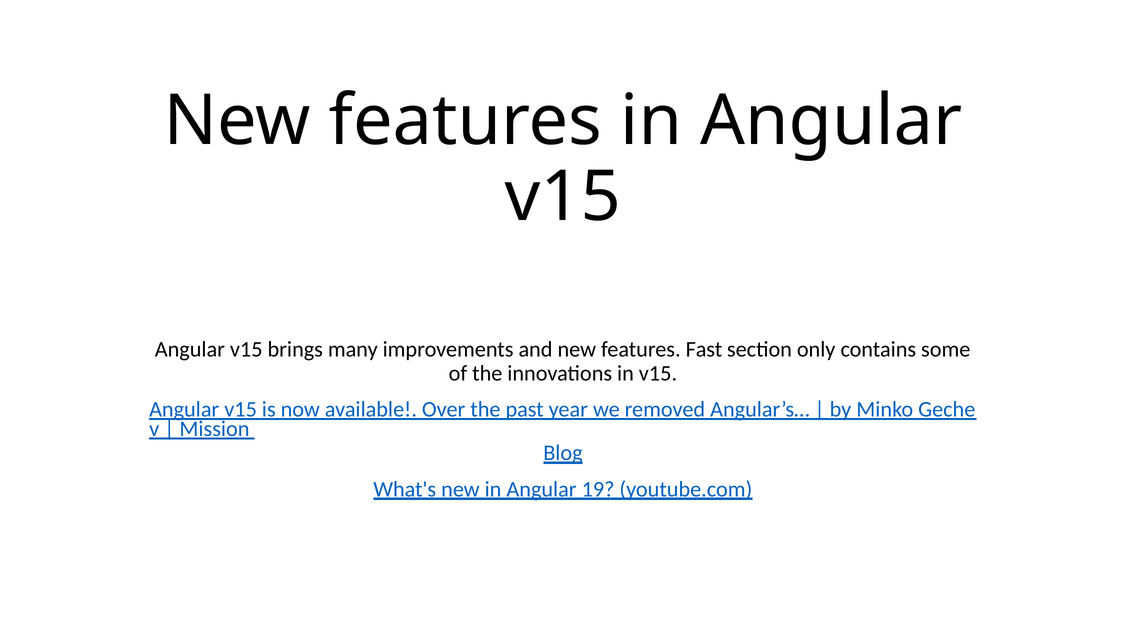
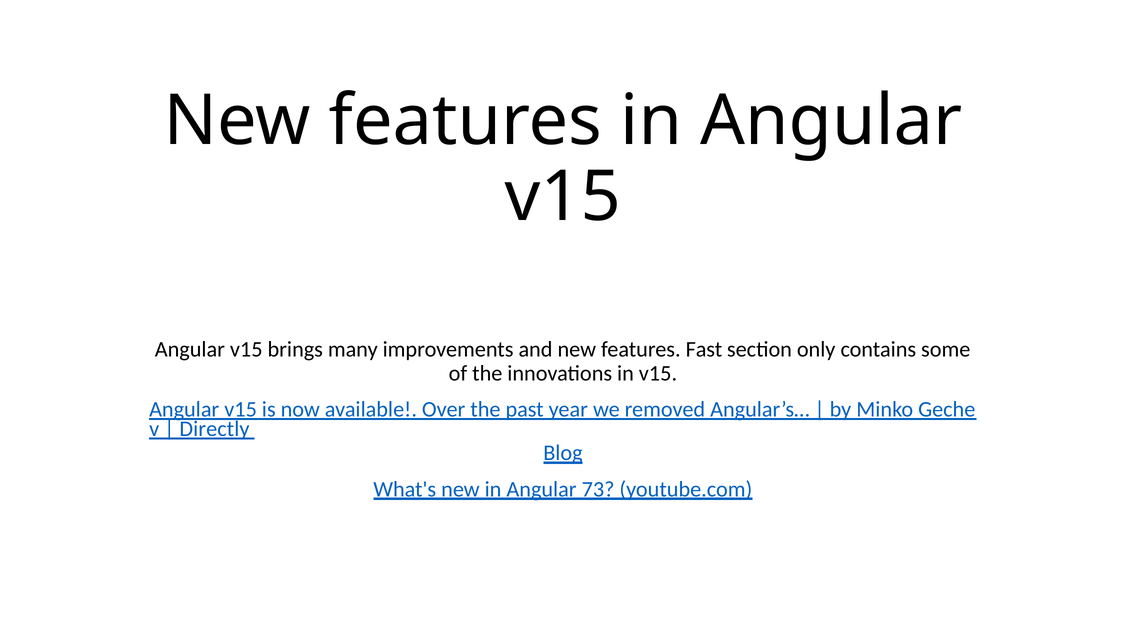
Mission: Mission -> Directly (214, 428)
19: 19 -> 73 (598, 489)
